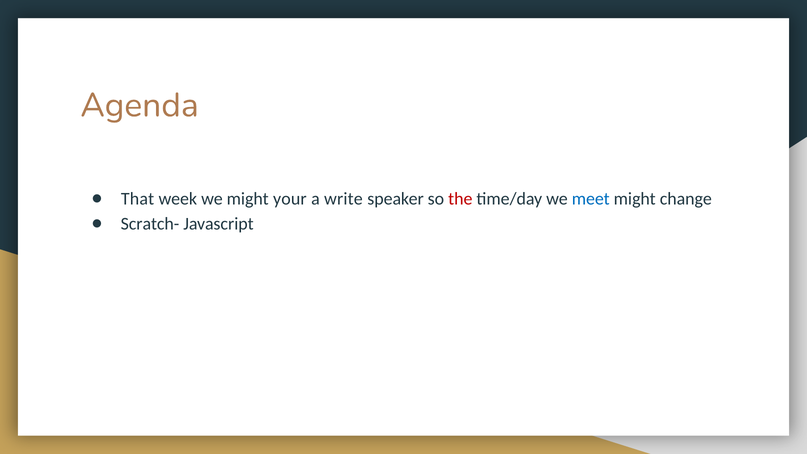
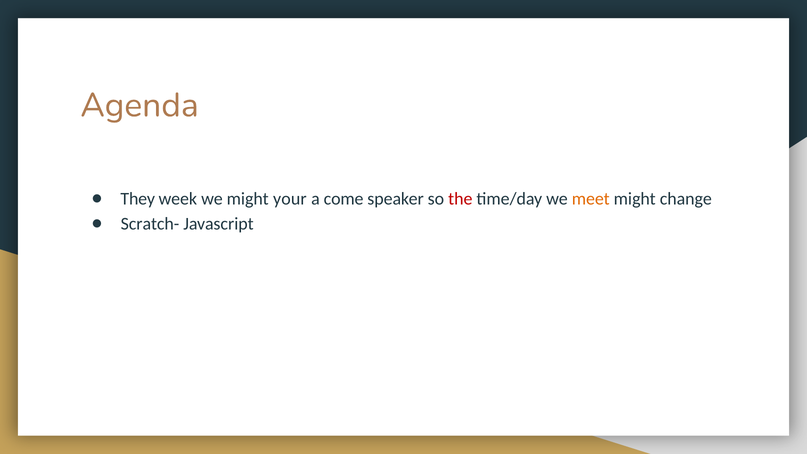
That: That -> They (138, 199)
write: write -> come (344, 199)
meet colour: blue -> orange (591, 199)
